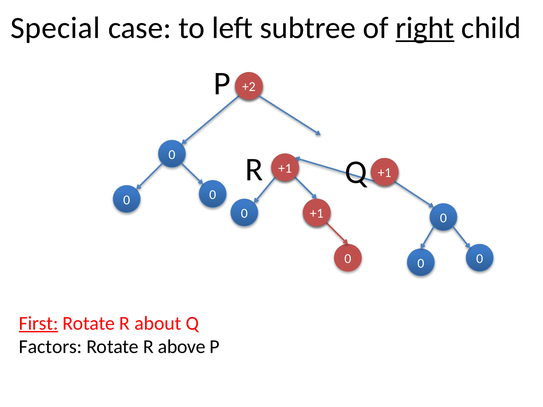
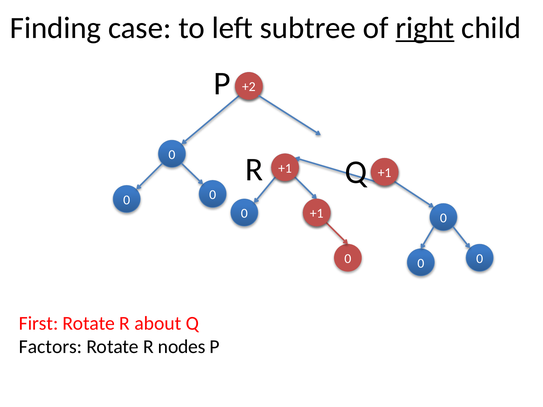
Special: Special -> Finding (55, 28)
First underline: present -> none (39, 323)
above: above -> nodes (182, 347)
